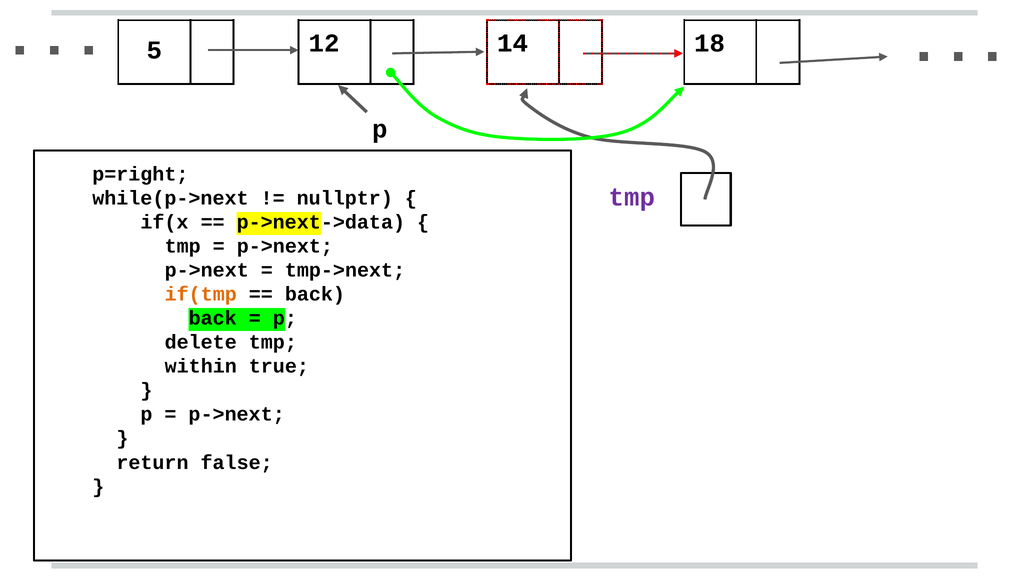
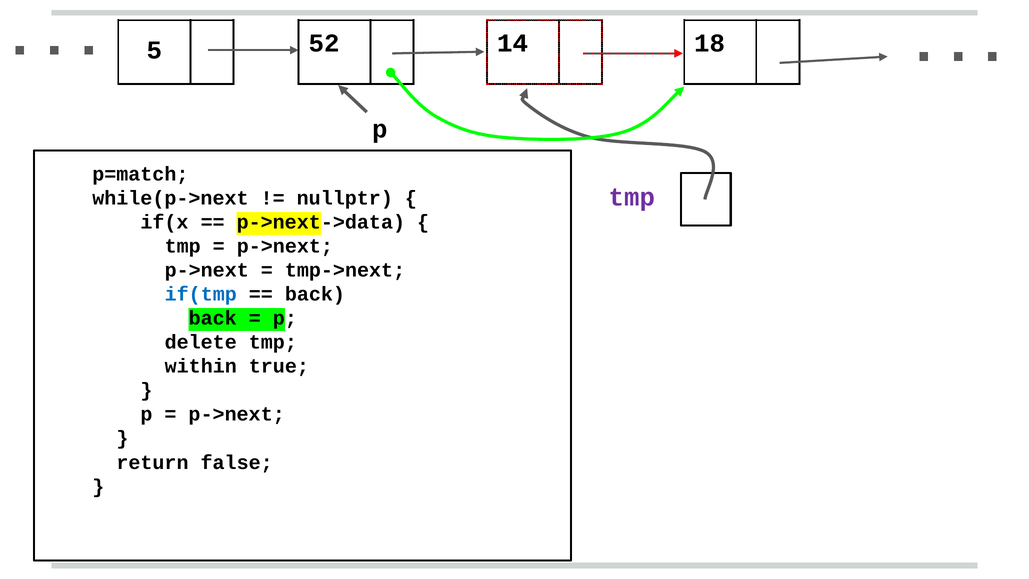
12: 12 -> 52 (324, 43)
p=right: p=right -> p=match (140, 174)
if(tmp colour: orange -> blue (201, 294)
